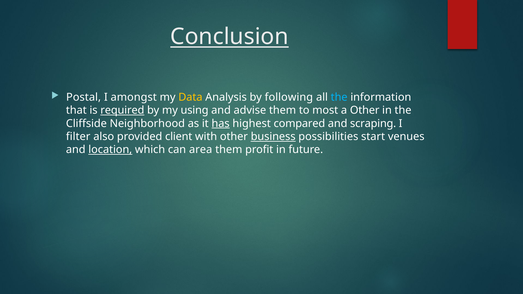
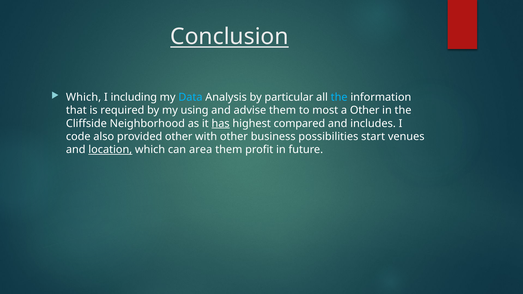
Postal: Postal -> Which (84, 97)
amongst: amongst -> including (134, 97)
Data colour: yellow -> light blue (190, 97)
following: following -> particular (289, 97)
required underline: present -> none (122, 110)
scraping: scraping -> includes (373, 123)
filter: filter -> code (78, 137)
provided client: client -> other (179, 137)
business underline: present -> none (273, 137)
